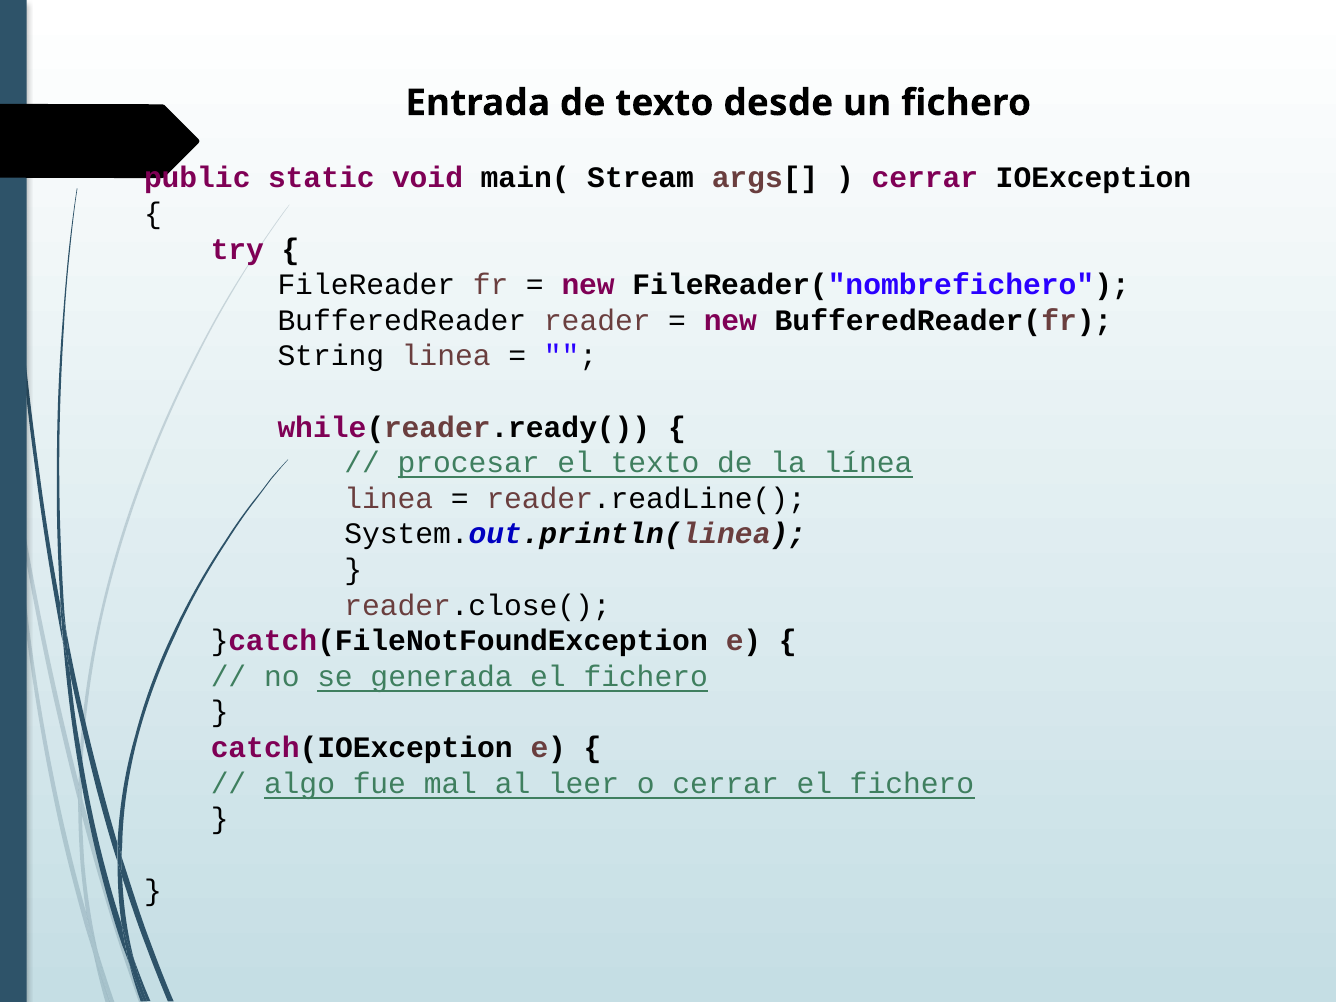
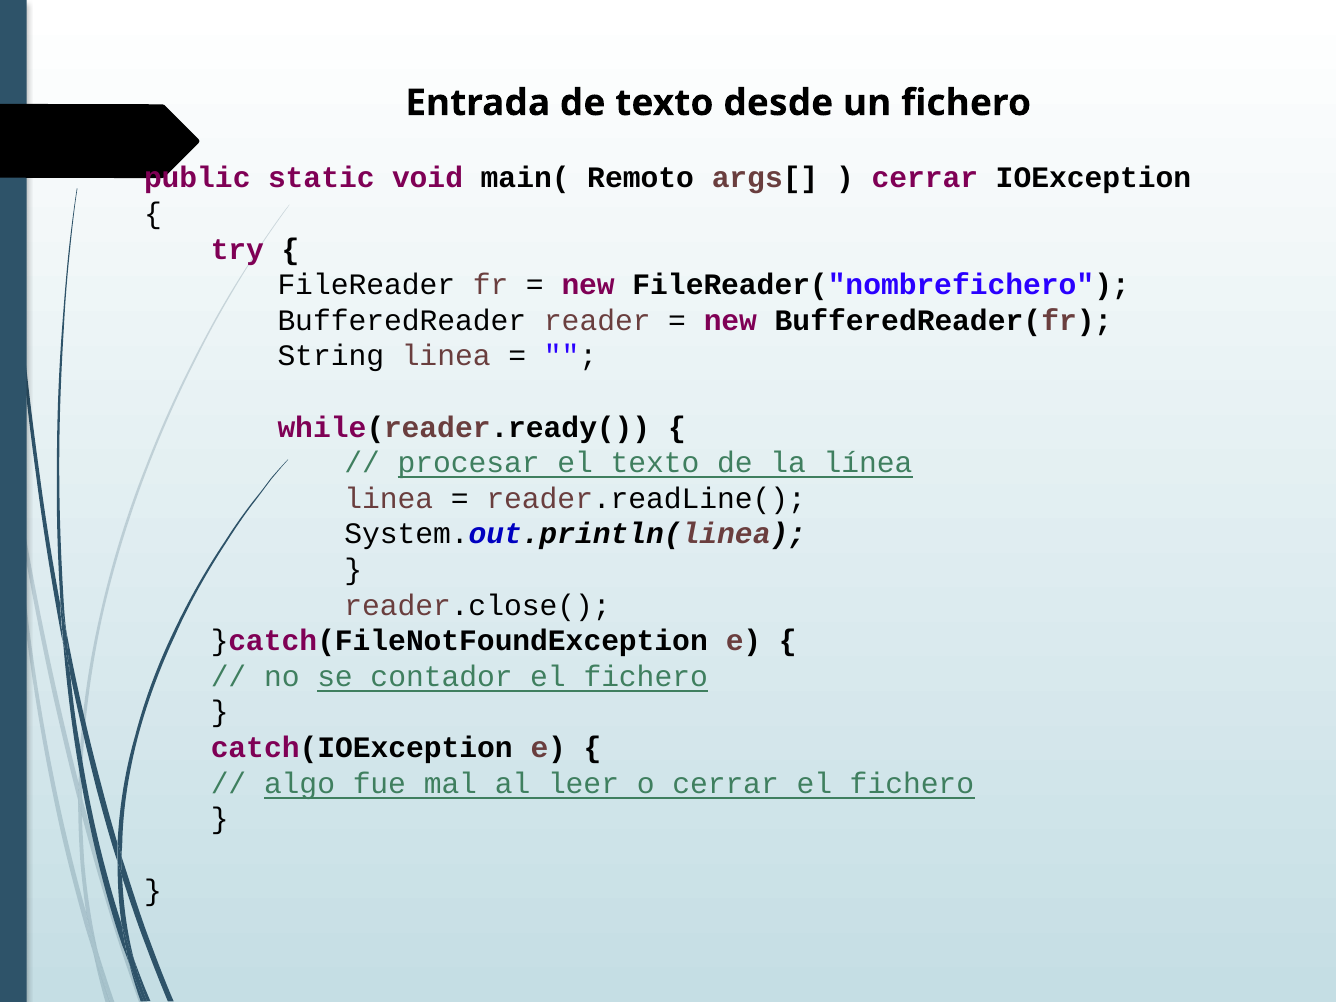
Stream: Stream -> Remoto (641, 178)
generada: generada -> contador (442, 677)
